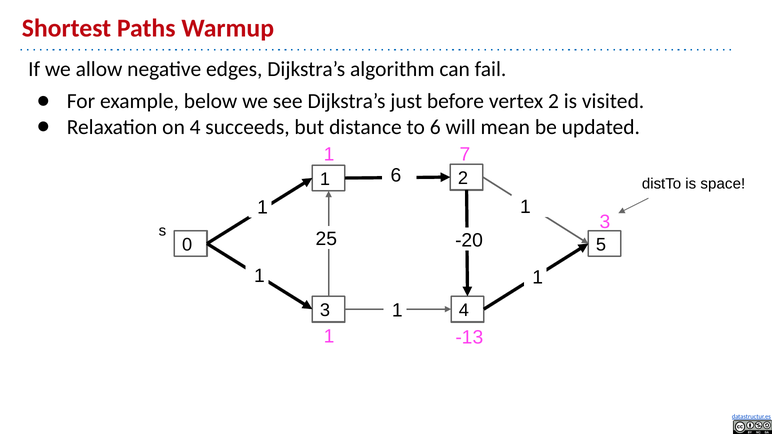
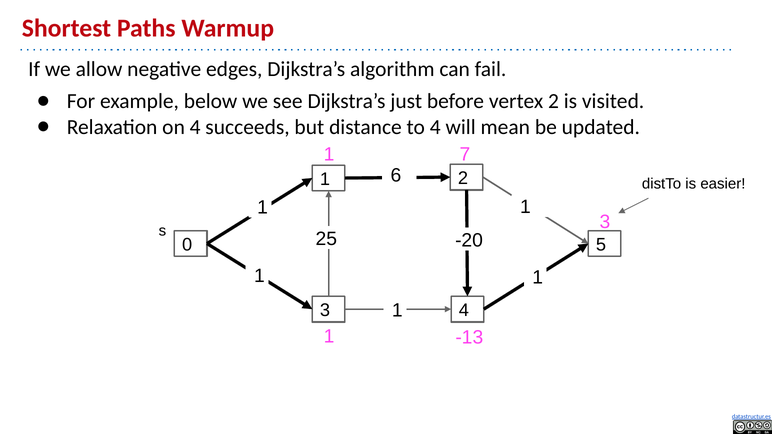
to 6: 6 -> 4 (435, 127)
space: space -> easier (723, 184)
